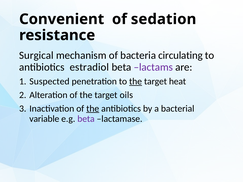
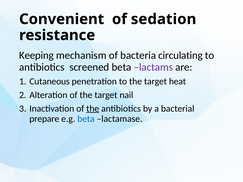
Surgical: Surgical -> Keeping (36, 56)
estradiol: estradiol -> screened (89, 67)
Suspected: Suspected -> Cutaneous (50, 82)
the underline: present -> none (136, 82)
oils: oils -> nail (126, 95)
variable: variable -> prepare (44, 119)
beta colour: purple -> blue (86, 119)
